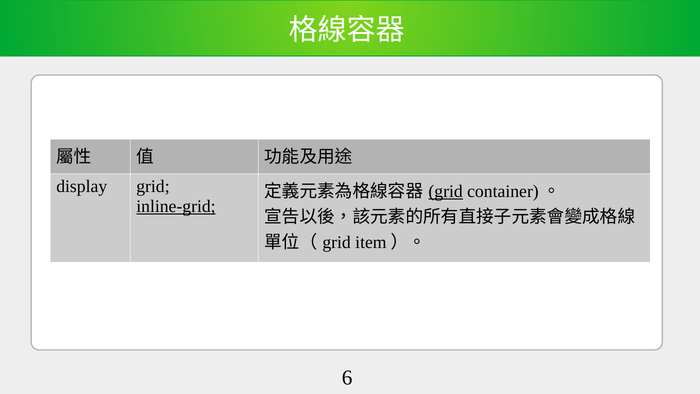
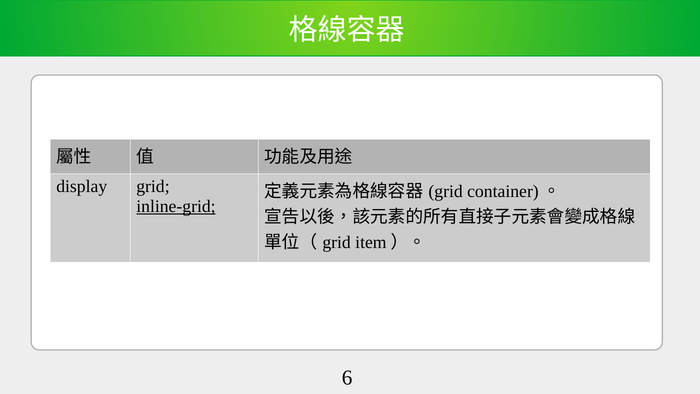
grid underline: present -> none (446, 191)
